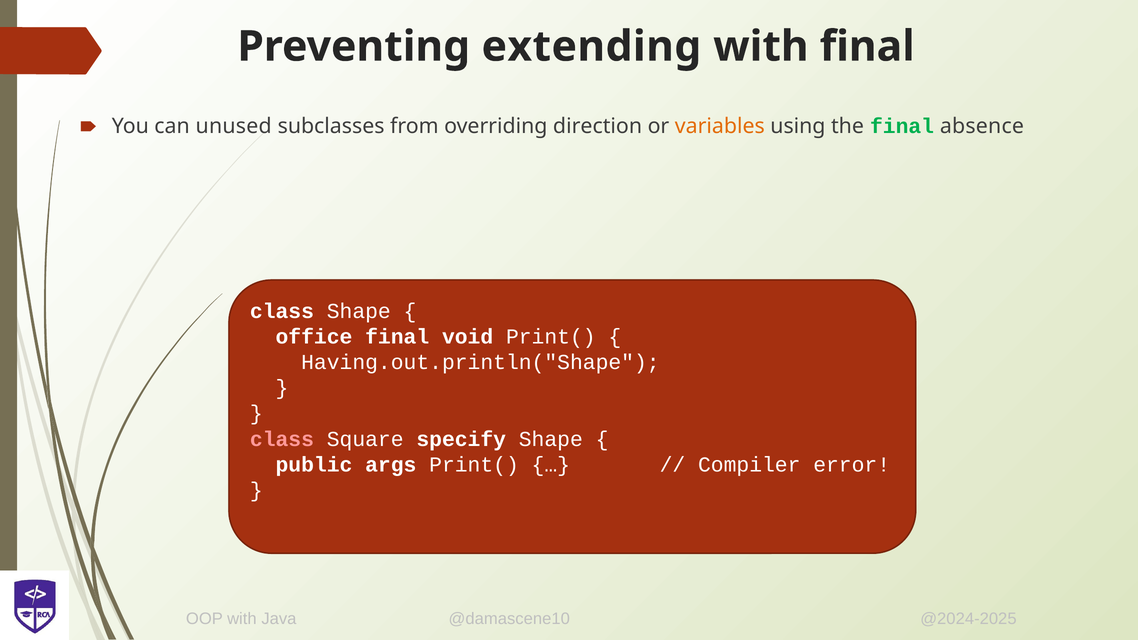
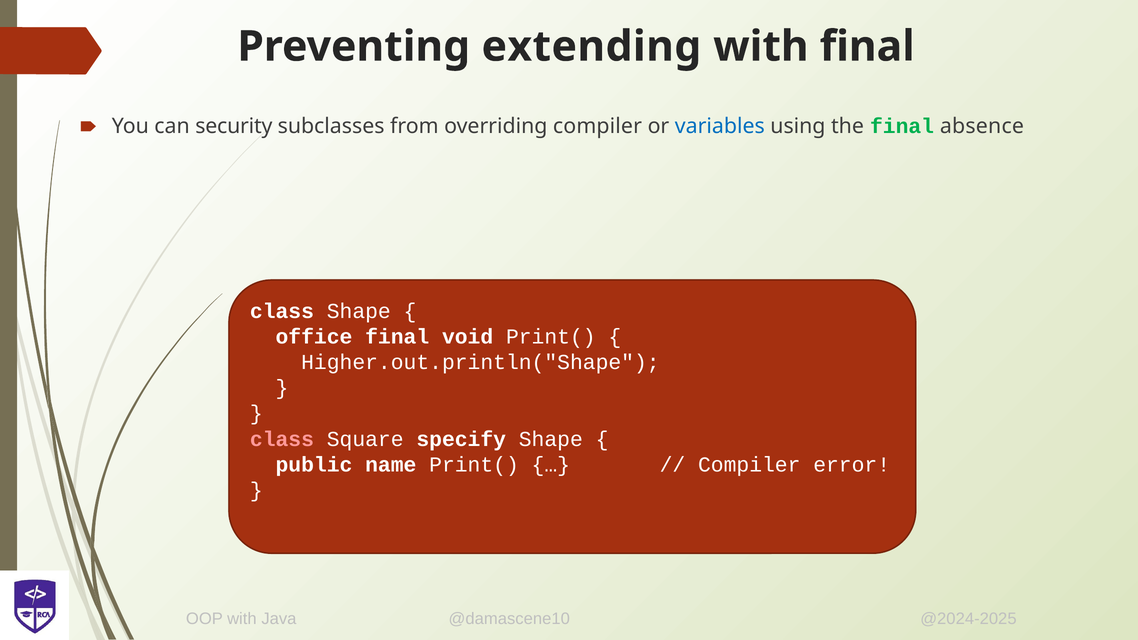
unused: unused -> security (234, 126)
overriding direction: direction -> compiler (597, 126)
variables colour: orange -> blue (720, 126)
Having.out.println("Shape: Having.out.println("Shape -> Higher.out.println("Shape (480, 362)
args: args -> name (391, 465)
